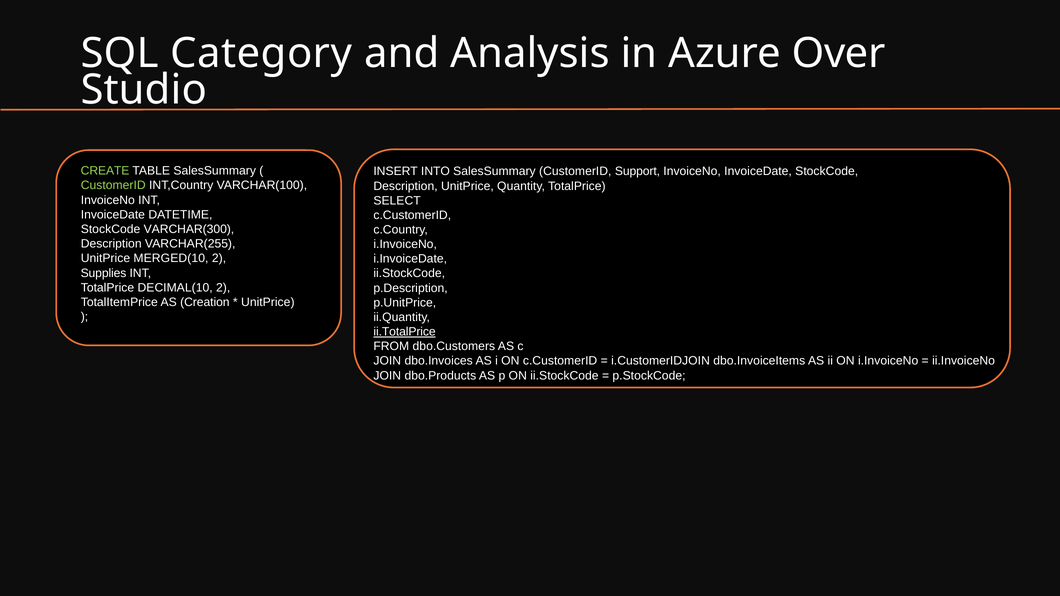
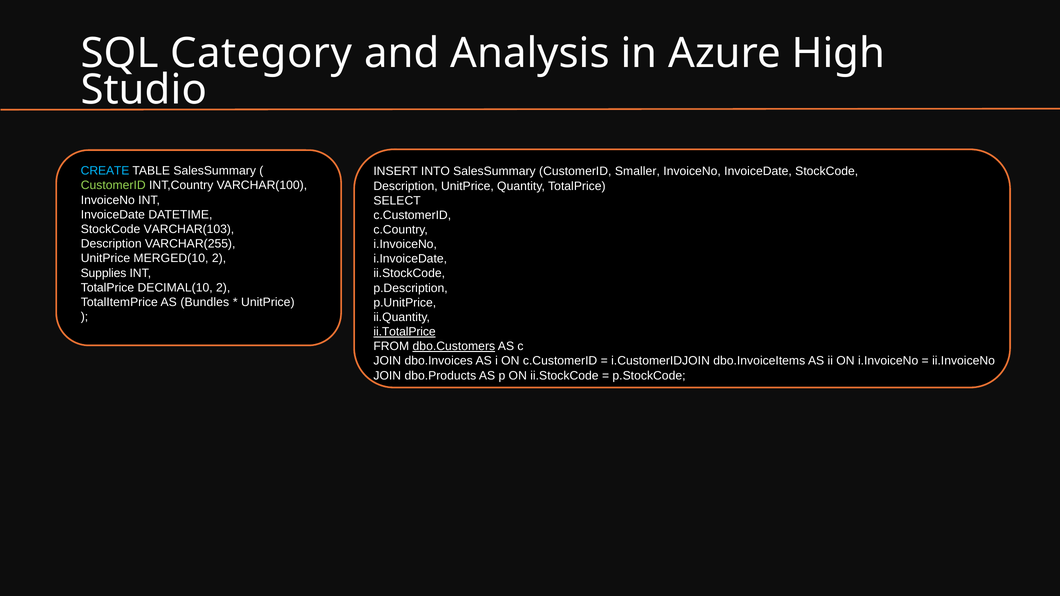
Over: Over -> High (838, 53)
CREATE colour: light green -> light blue (105, 171)
Support: Support -> Smaller (637, 171)
VARCHAR(300: VARCHAR(300 -> VARCHAR(103 (189, 229)
Creation: Creation -> Bundles (205, 302)
dbo.Customers underline: none -> present (454, 347)
